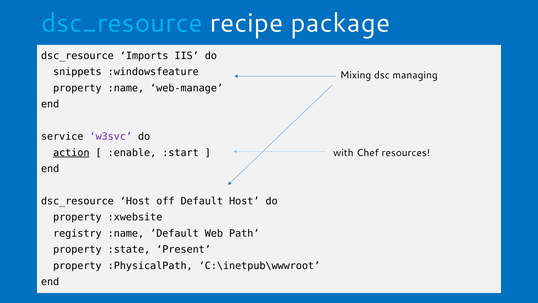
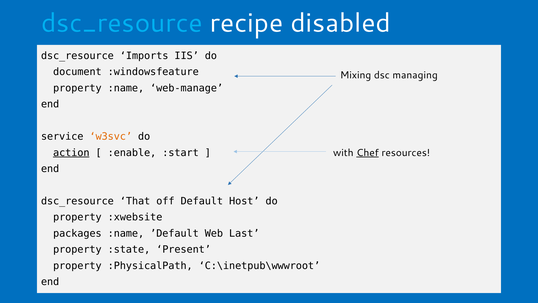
package: package -> disabled (341, 23)
snippets: snippets -> document (77, 72)
w3svc colour: purple -> orange (111, 136)
Chef underline: none -> present (368, 153)
dsc_resource Host: Host -> That (135, 201)
registry: registry -> packages (77, 233)
Path: Path -> Last (244, 233)
